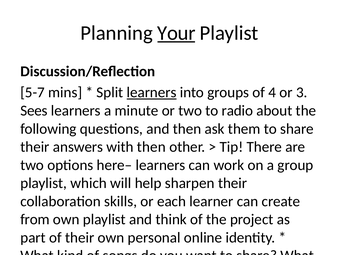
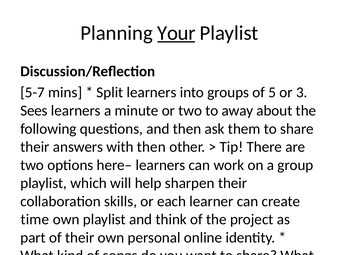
learners underline: present -> none (152, 92)
4: 4 -> 5 (272, 92)
to radio: radio -> away (237, 110)
from: from -> time (35, 219)
